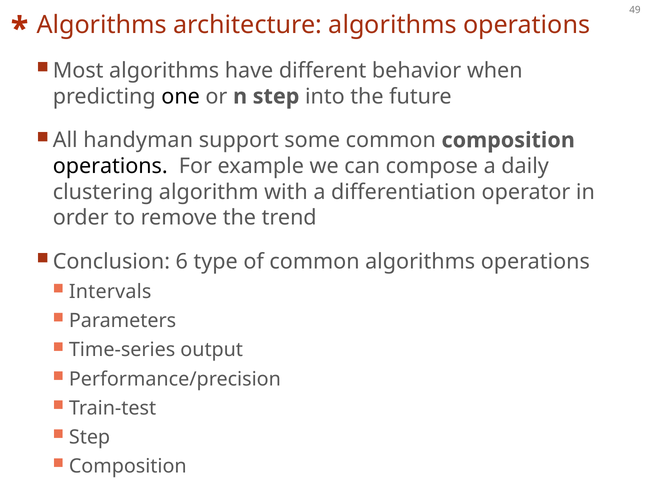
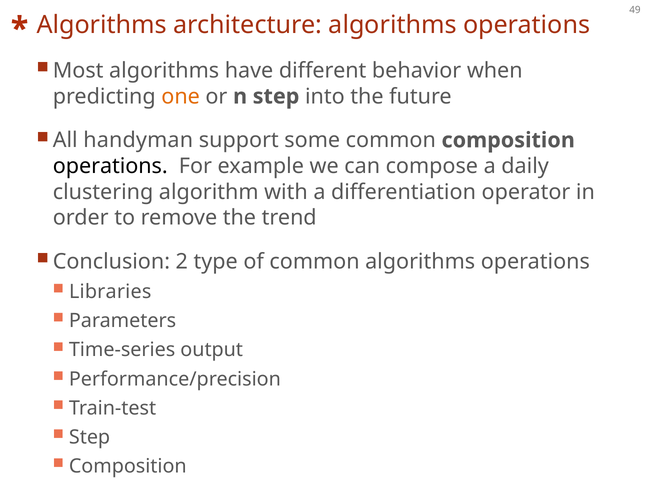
one colour: black -> orange (181, 96)
6: 6 -> 2 (182, 262)
Intervals: Intervals -> Libraries (110, 292)
